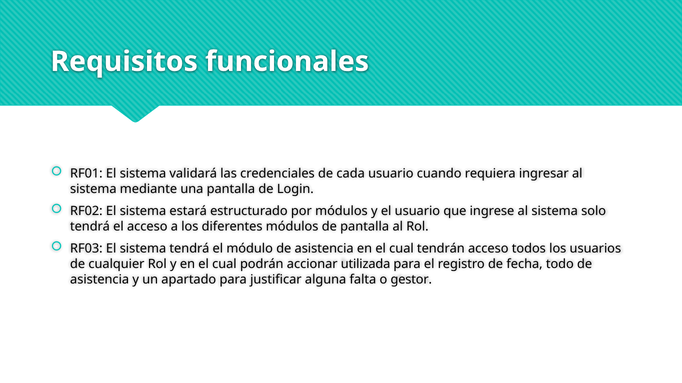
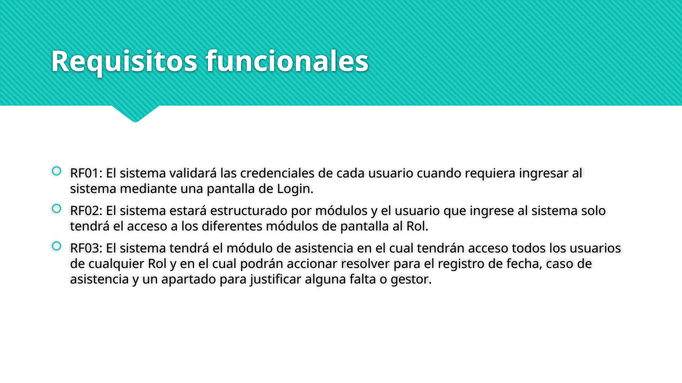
utilizada: utilizada -> resolver (365, 264)
todo: todo -> caso (560, 264)
